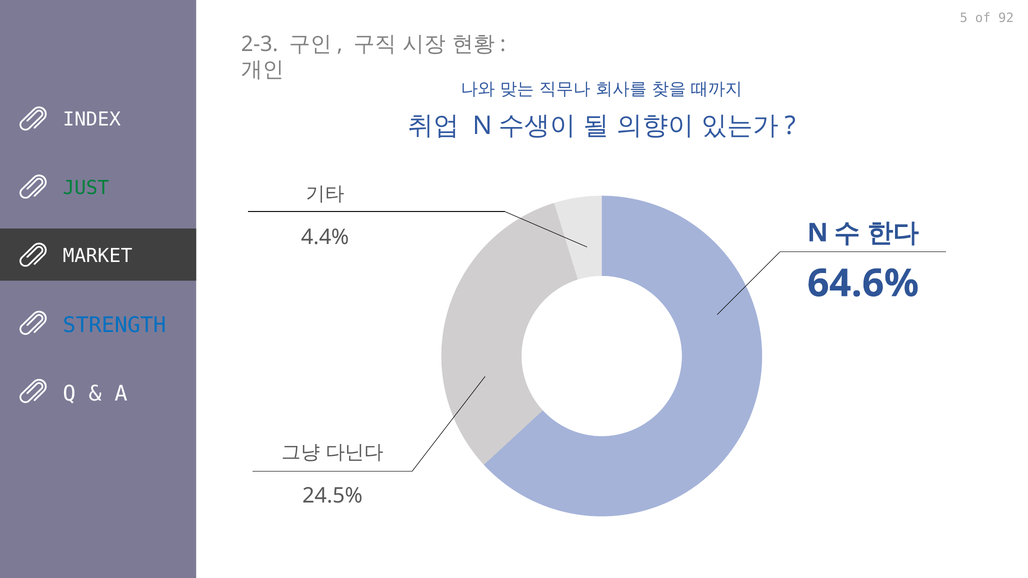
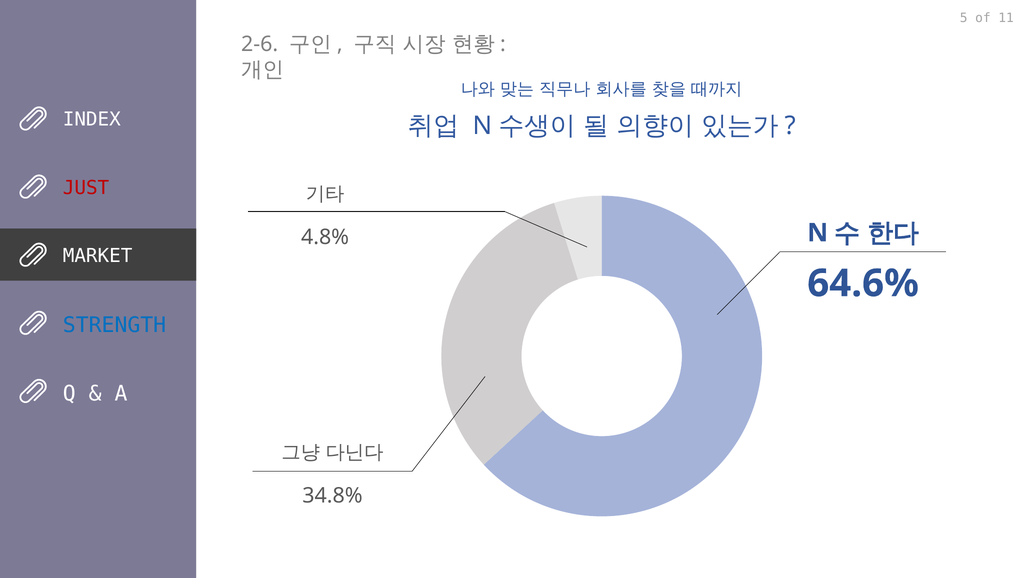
92: 92 -> 11 (1006, 18)
2-3: 2-3 -> 2-6 (260, 44)
JUST colour: green -> red (86, 188)
4.4%: 4.4% -> 4.8% (325, 237)
24.5%: 24.5% -> 34.8% (332, 496)
